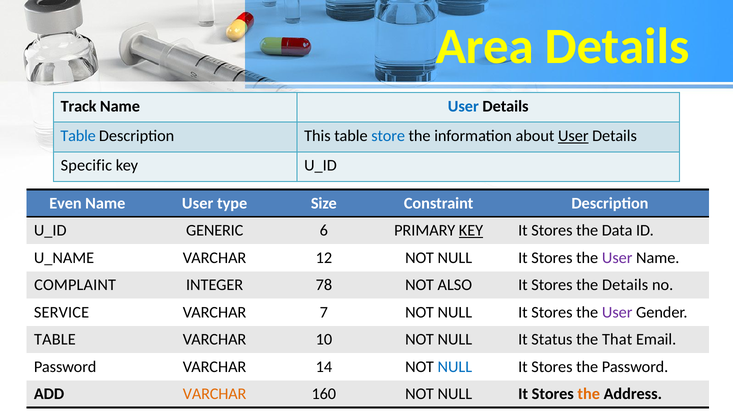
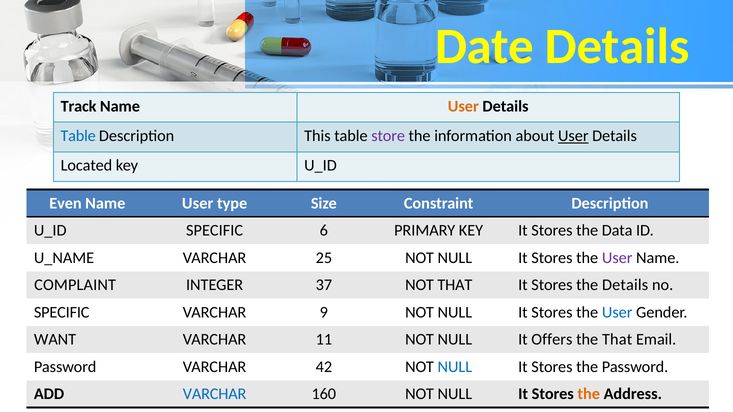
Area: Area -> Date (485, 47)
User colour: blue -> orange (463, 106)
store colour: blue -> purple (388, 136)
Specific: Specific -> Located (86, 166)
GENERIC: GENERIC -> SPECIFIC (215, 231)
KEY underline: present -> none (471, 231)
12: 12 -> 25 (324, 258)
78: 78 -> 37 (324, 285)
NOT ALSO: ALSO -> THAT (455, 285)
SERVICE: SERVICE -> SPECIFIC (62, 313)
7: 7 -> 9 (324, 313)
User colour: purple -> blue (617, 313)
TABLE: TABLE -> WANT (55, 340)
10: 10 -> 11 (324, 340)
Status: Status -> Offers (552, 340)
14: 14 -> 42 (324, 367)
VARCHAR colour: orange -> blue (215, 394)
